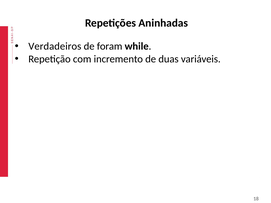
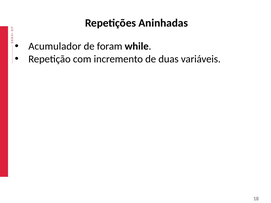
Verdadeiros: Verdadeiros -> Acumulador (55, 46)
